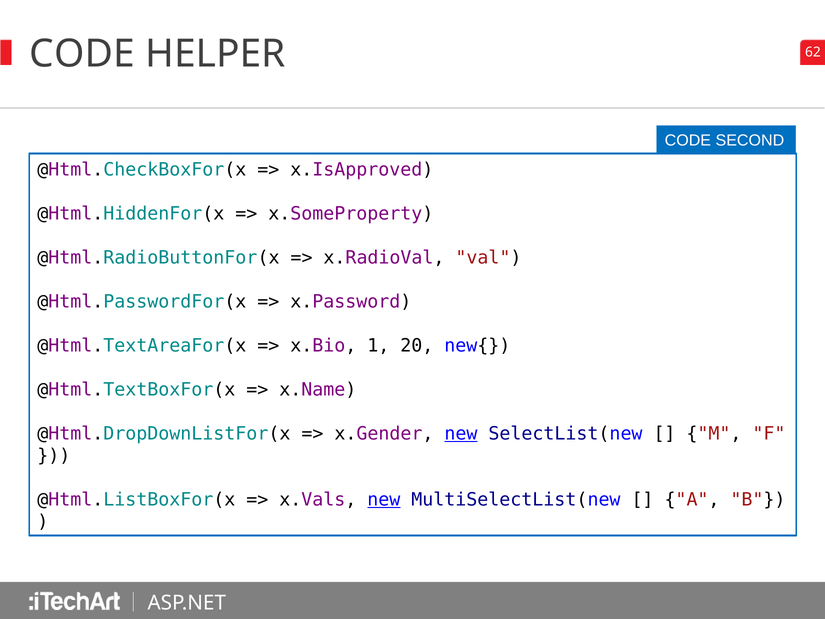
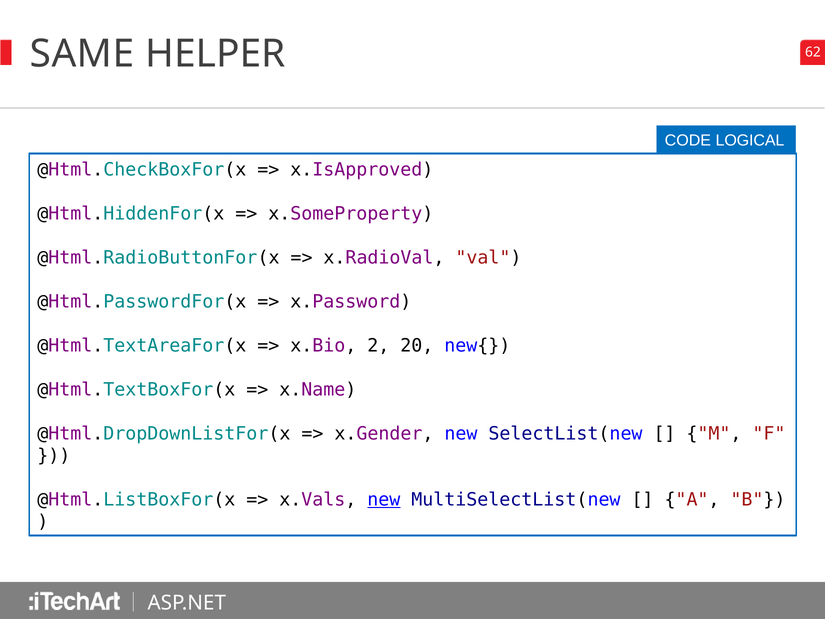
CODE: CODE -> SAME (82, 54)
SECOND: SECOND -> LOGICAL (750, 140)
1: 1 -> 2 (378, 346)
new underline: present -> none (461, 434)
